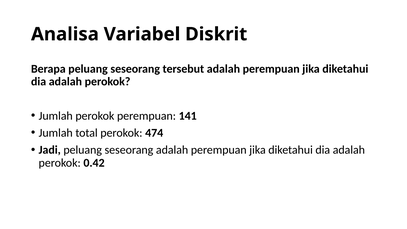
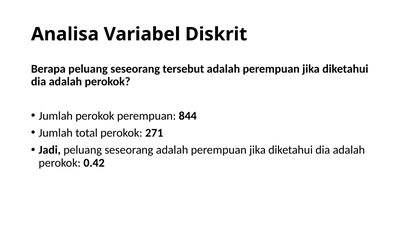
141: 141 -> 844 (188, 116)
474: 474 -> 271 (154, 133)
